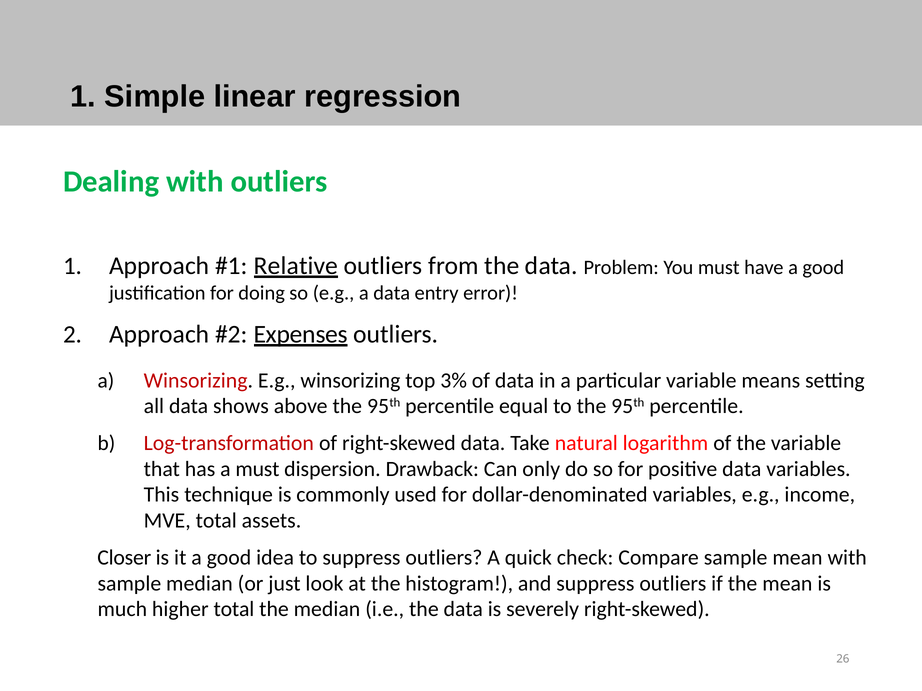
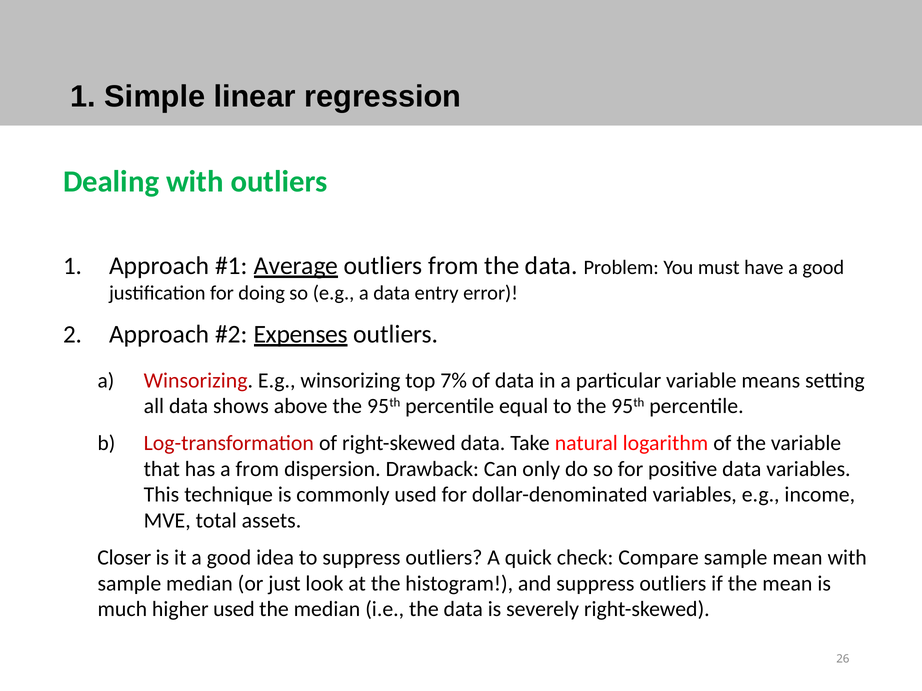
Relative: Relative -> Average (296, 266)
3%: 3% -> 7% (454, 381)
a must: must -> from (257, 469)
higher total: total -> used (234, 610)
